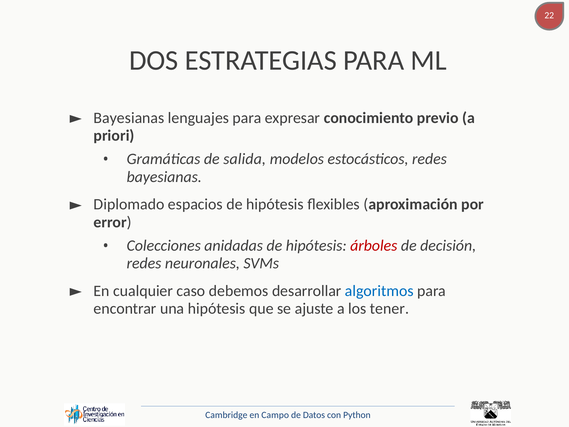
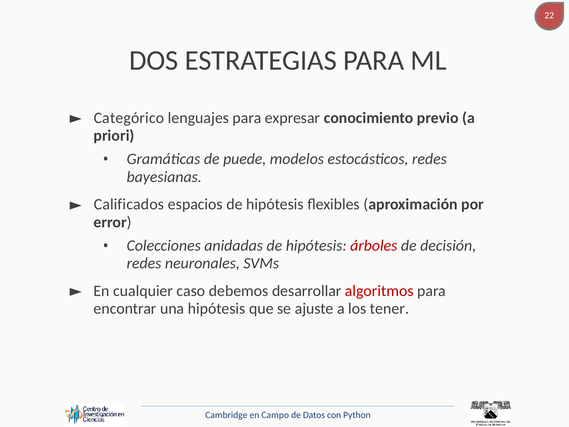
Bayesianas: Bayesianas -> Categórico (129, 118)
salida: salida -> puede (245, 159)
Diplomado: Diplomado -> Calificados (129, 204)
algoritmos colour: blue -> red (379, 291)
